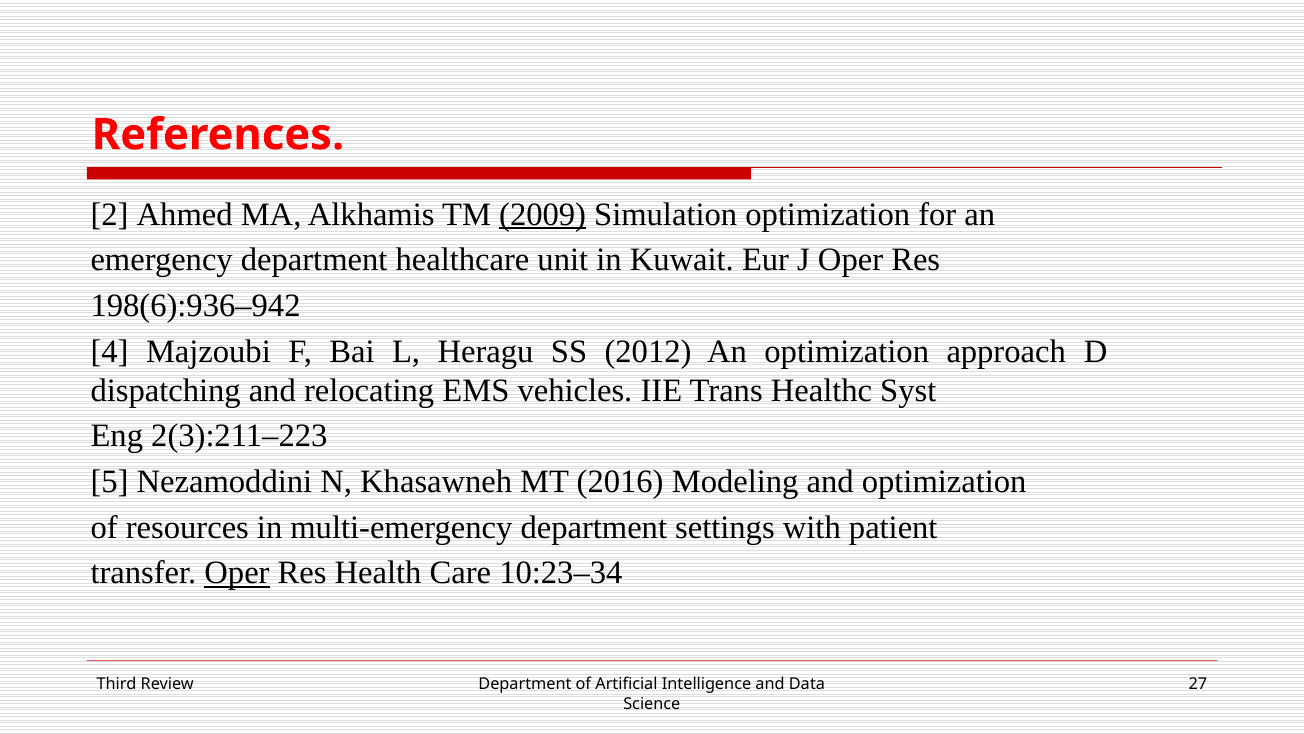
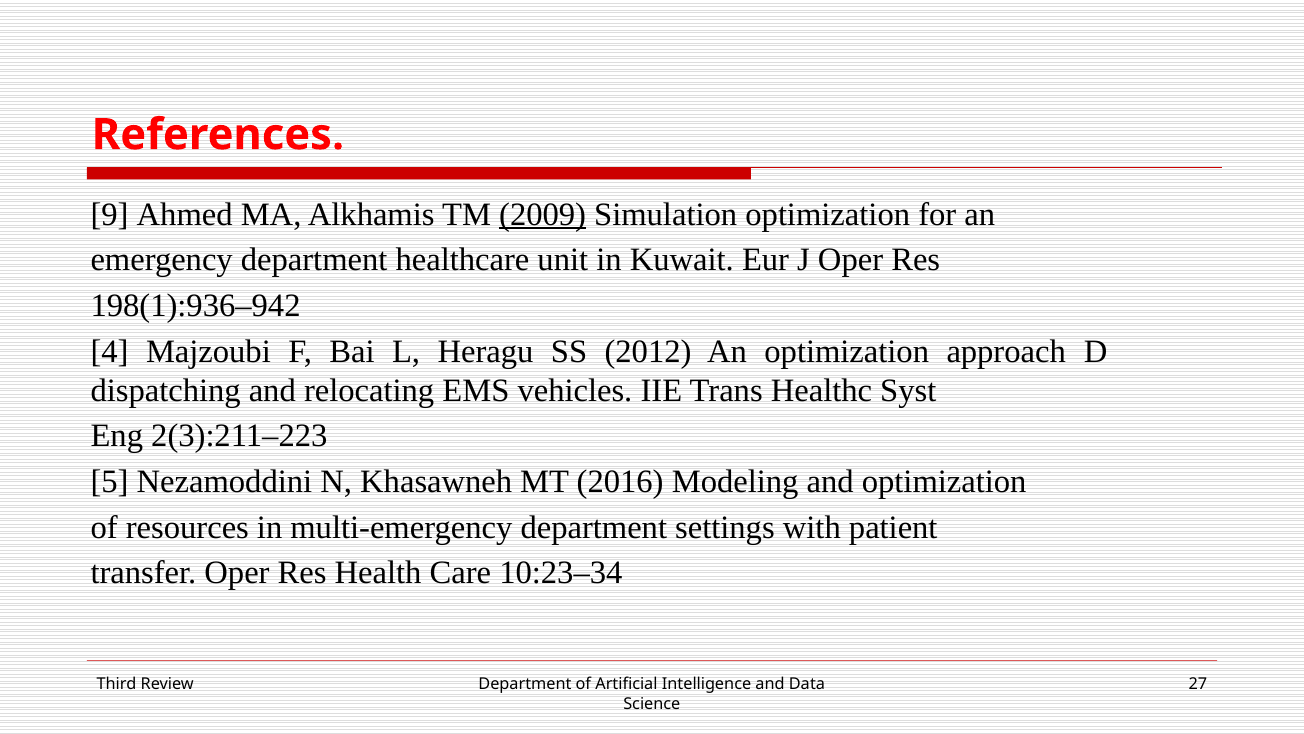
2: 2 -> 9 (110, 214)
198(6):936–942: 198(6):936–942 -> 198(1):936–942 (196, 305)
Oper underline: present -> none (237, 573)
